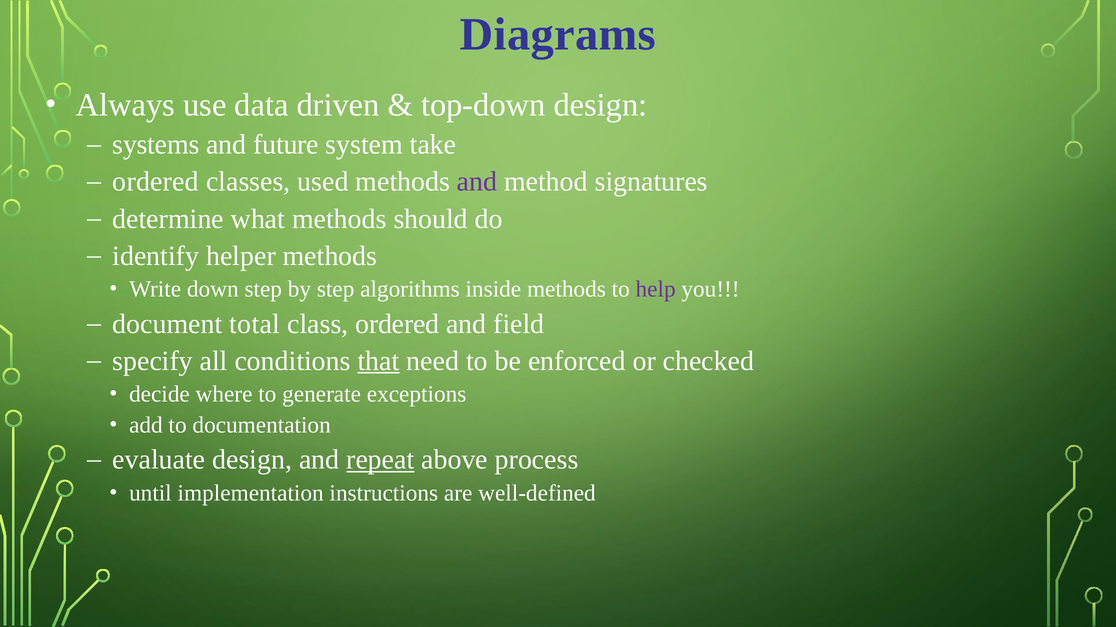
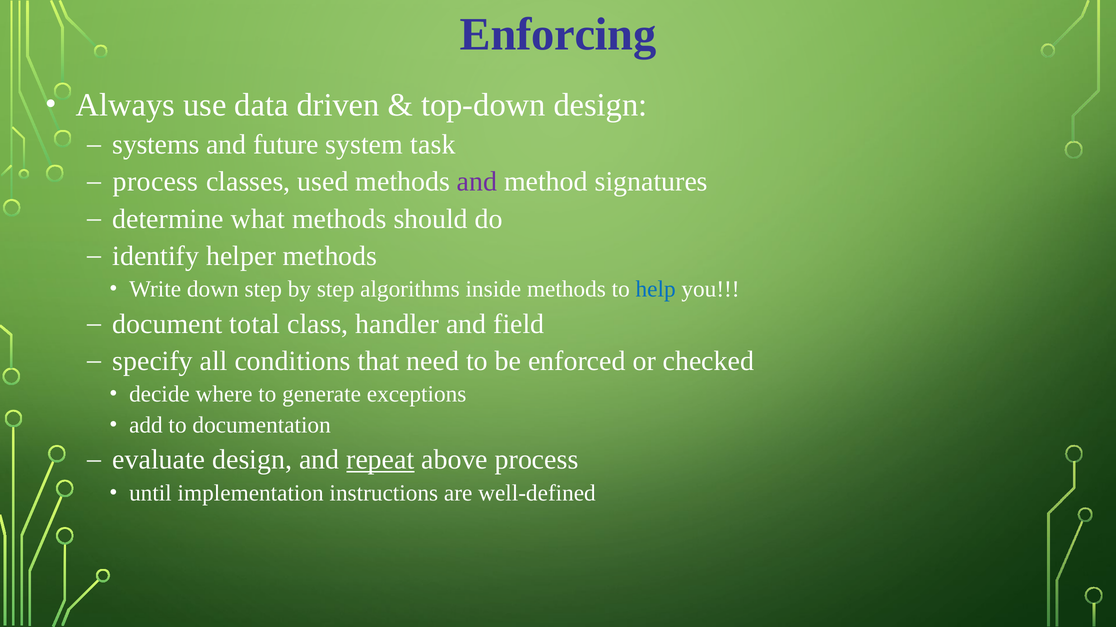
Diagrams: Diagrams -> Enforcing (558, 35)
take: take -> task (433, 145)
ordered: ordered -> process (156, 182)
help colour: purple -> blue (656, 290)
class ordered: ordered -> handler (397, 324)
that underline: present -> none (379, 361)
